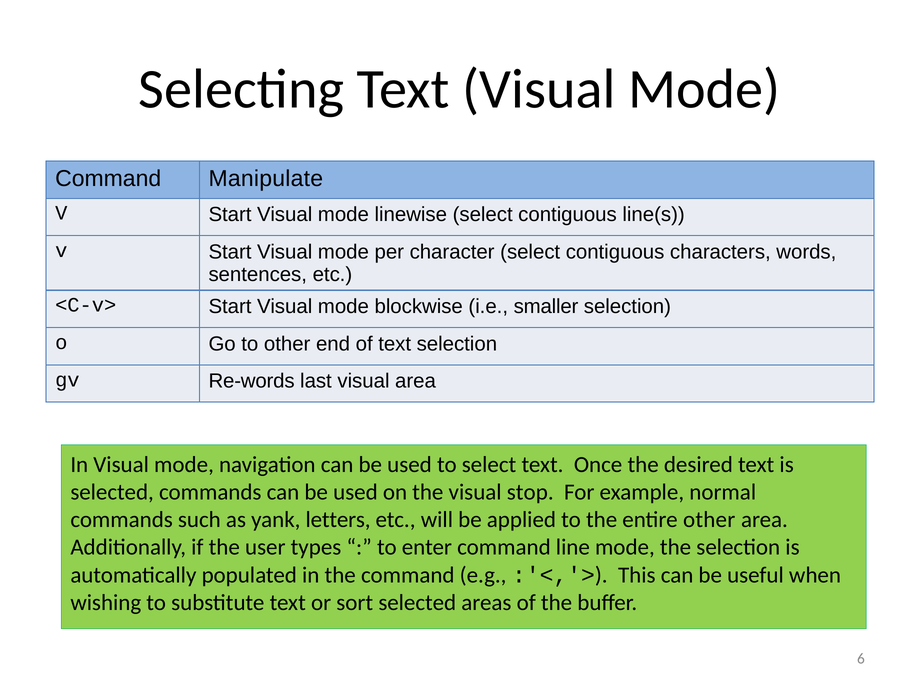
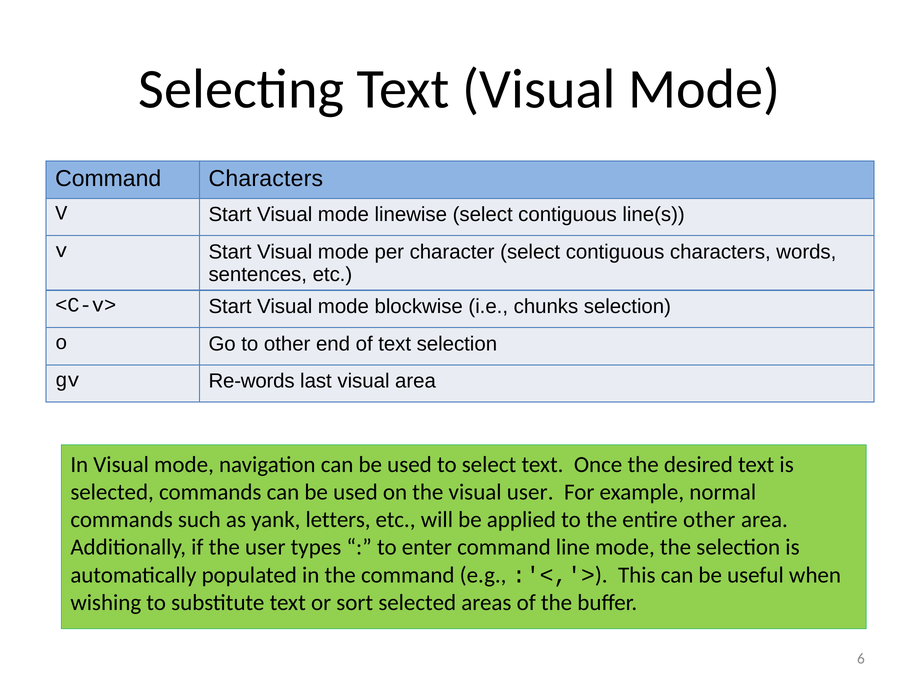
Command Manipulate: Manipulate -> Characters (266, 179)
smaller: smaller -> chunks (546, 307)
visual stop: stop -> user (530, 492)
